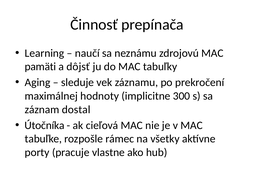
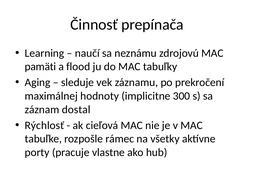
dôjsť: dôjsť -> flood (78, 67)
Útočníka: Útočníka -> Rýchlosť (44, 126)
